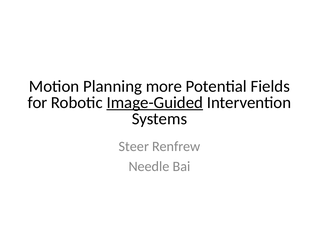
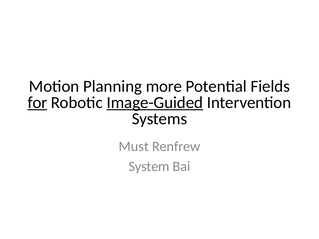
for underline: none -> present (37, 103)
Steer: Steer -> Must (134, 147)
Needle: Needle -> System (149, 167)
